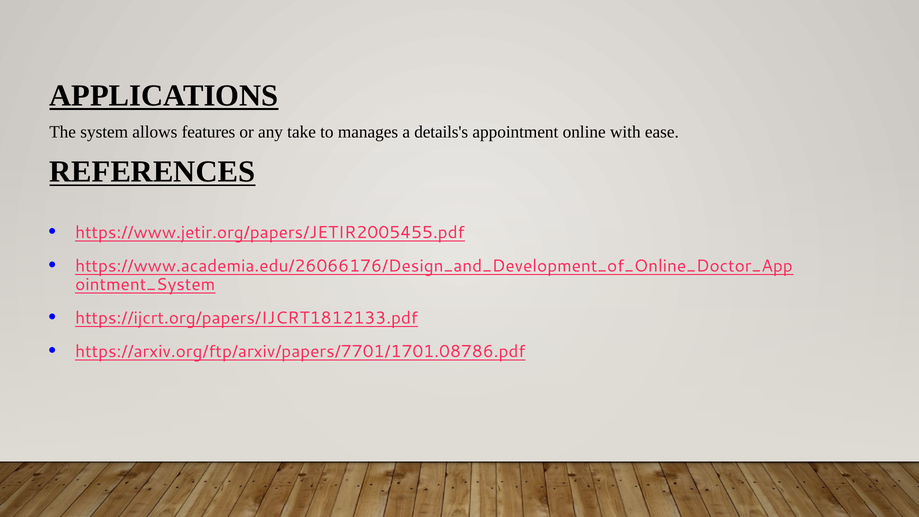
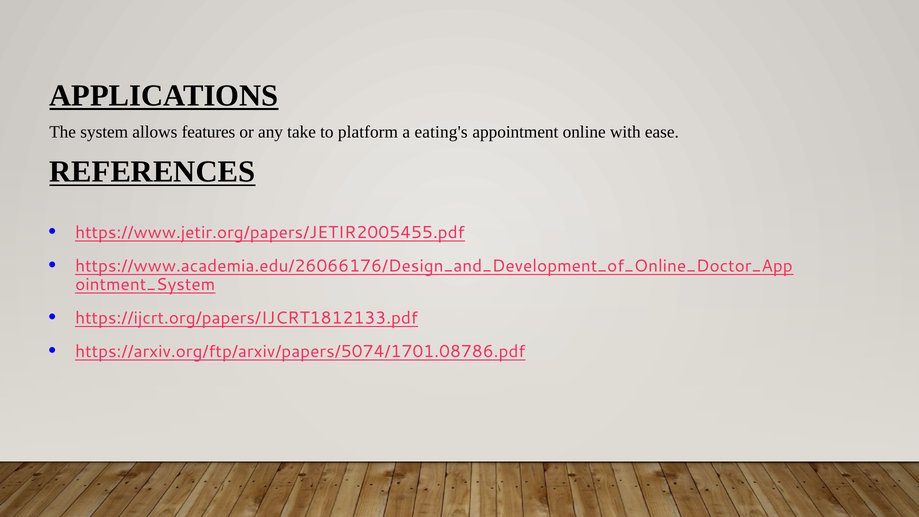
manages: manages -> platform (368, 132)
details's: details's -> eating's (441, 132)
https://arxiv.org/ftp/arxiv/papers/7701/1701.08786.pdf: https://arxiv.org/ftp/arxiv/papers/7701/1701.08786.pdf -> https://arxiv.org/ftp/arxiv/papers/5074/1701.08786.pdf (300, 351)
